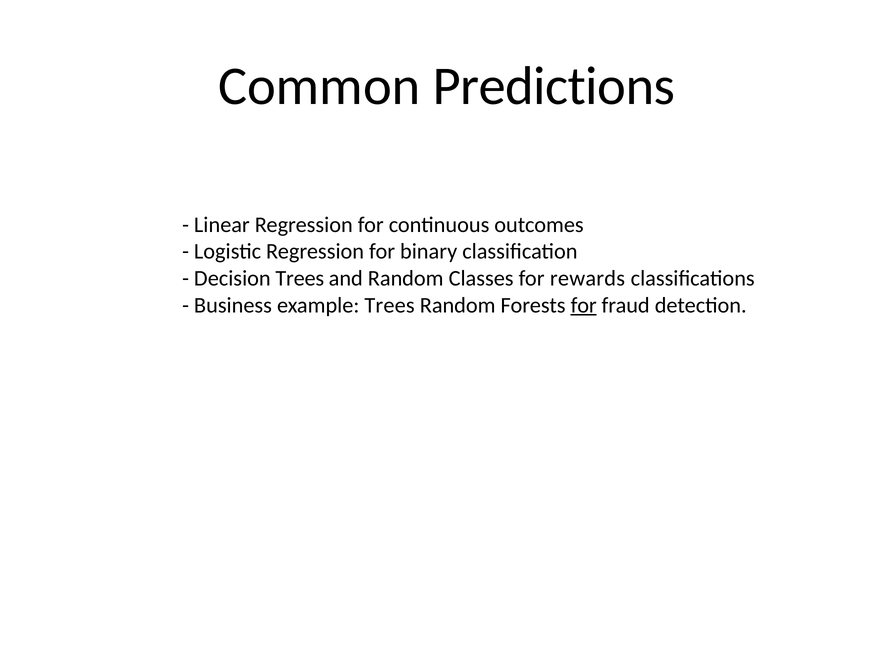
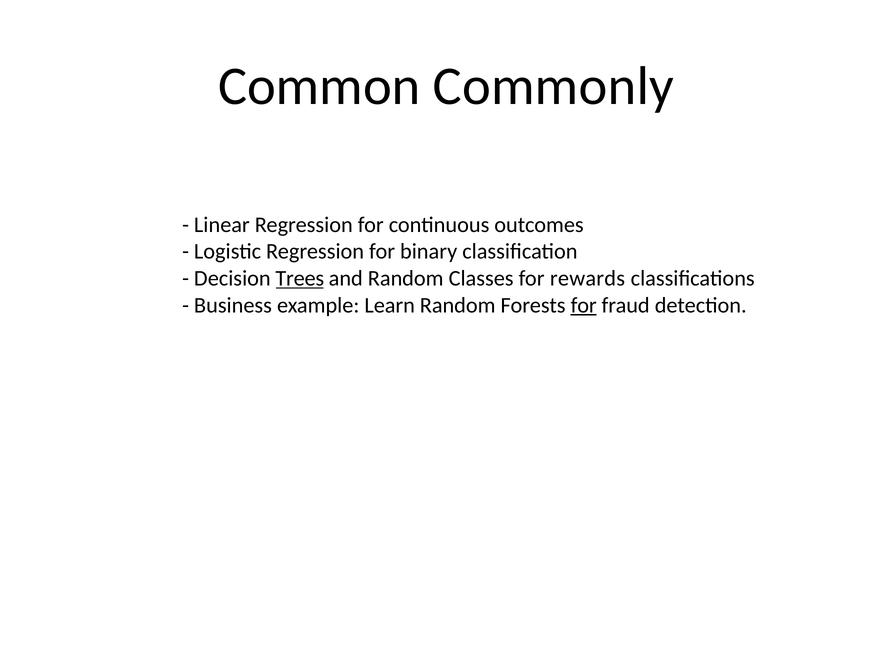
Predictions: Predictions -> Commonly (553, 86)
Trees underline: none -> present (300, 278)
example Trees: Trees -> Learn (390, 305)
